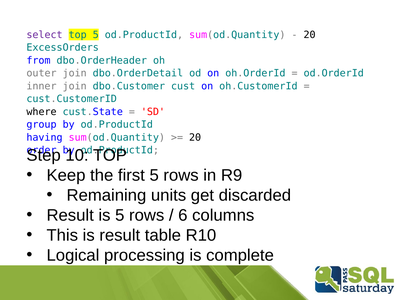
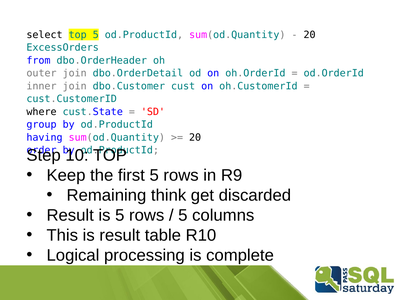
select colour: purple -> black (45, 35)
units: units -> think (169, 196)
6: 6 -> 5 (183, 216)
